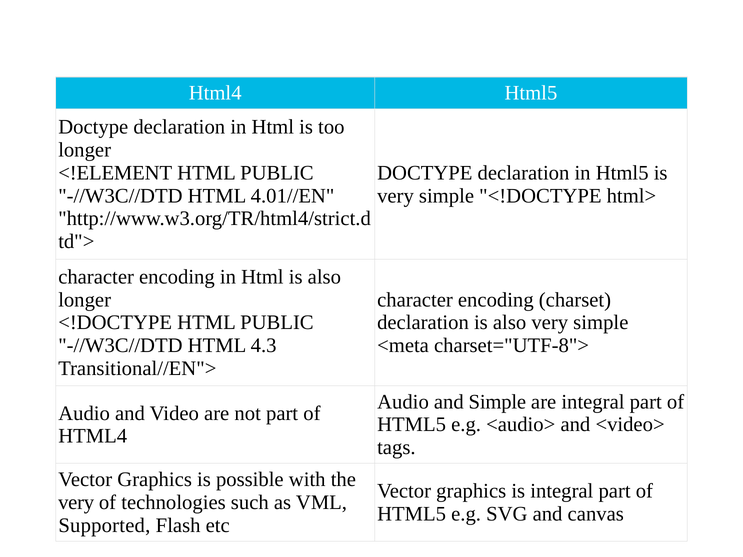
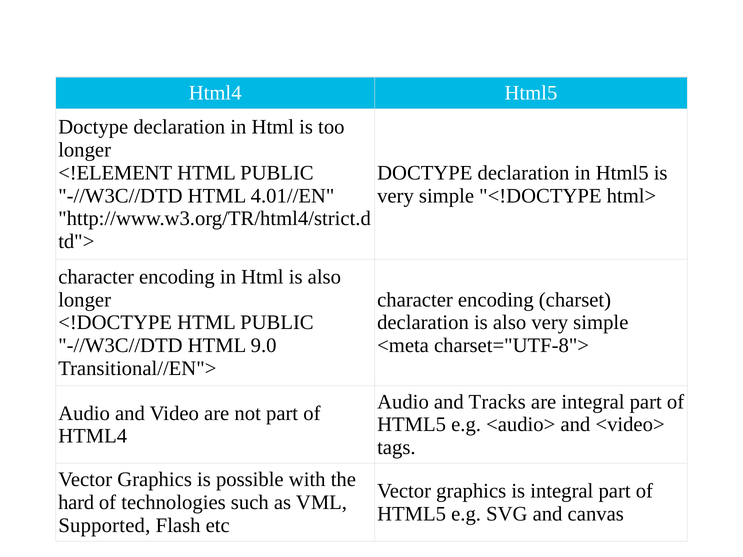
4.3: 4.3 -> 9.0 (264, 346)
and Simple: Simple -> Tracks (497, 402)
very: very -> hard (76, 503)
